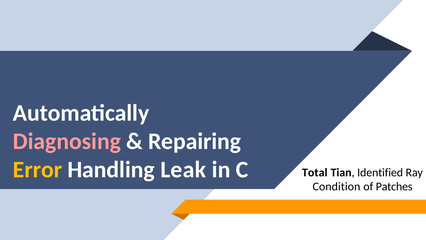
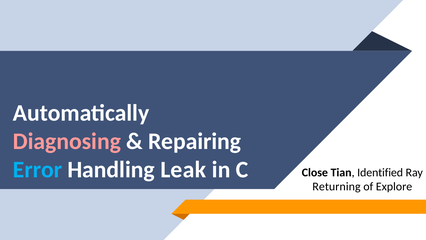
Error colour: yellow -> light blue (38, 169)
Total: Total -> Close (315, 172)
Condition: Condition -> Returning (336, 186)
Patches: Patches -> Explore (394, 186)
